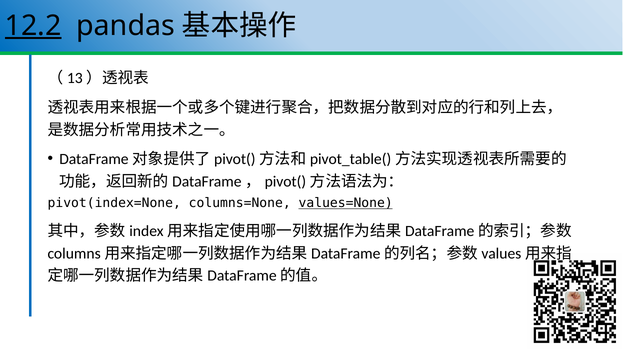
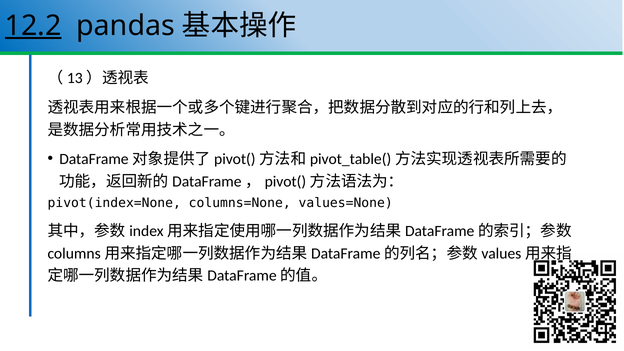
values=None underline: present -> none (346, 203)
